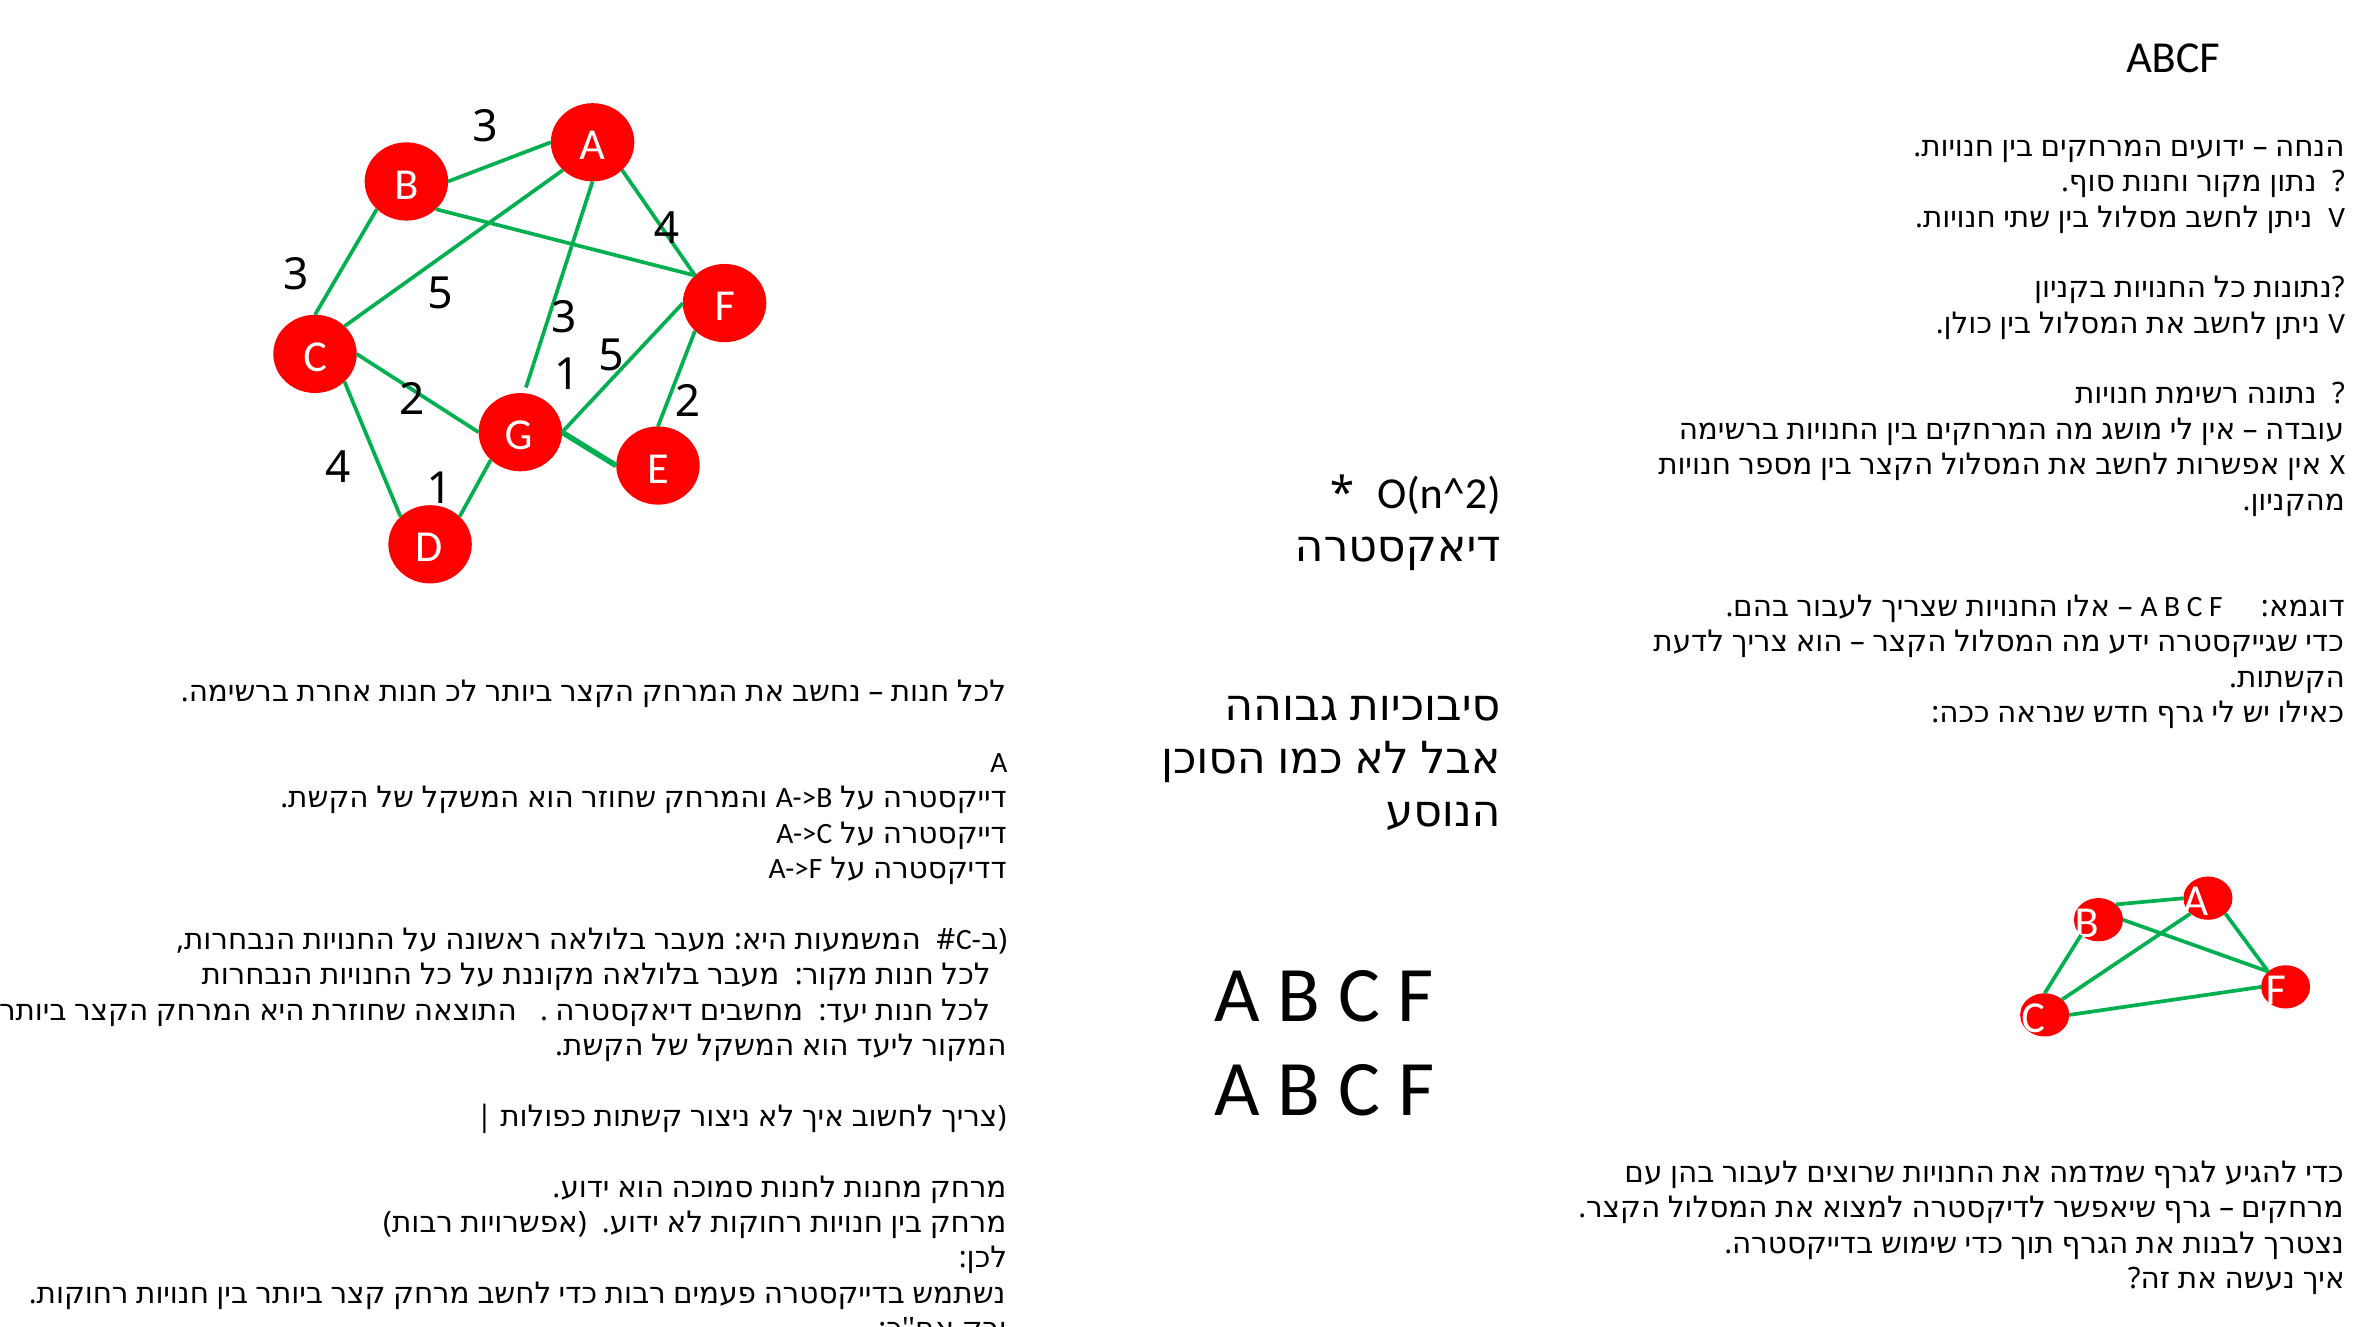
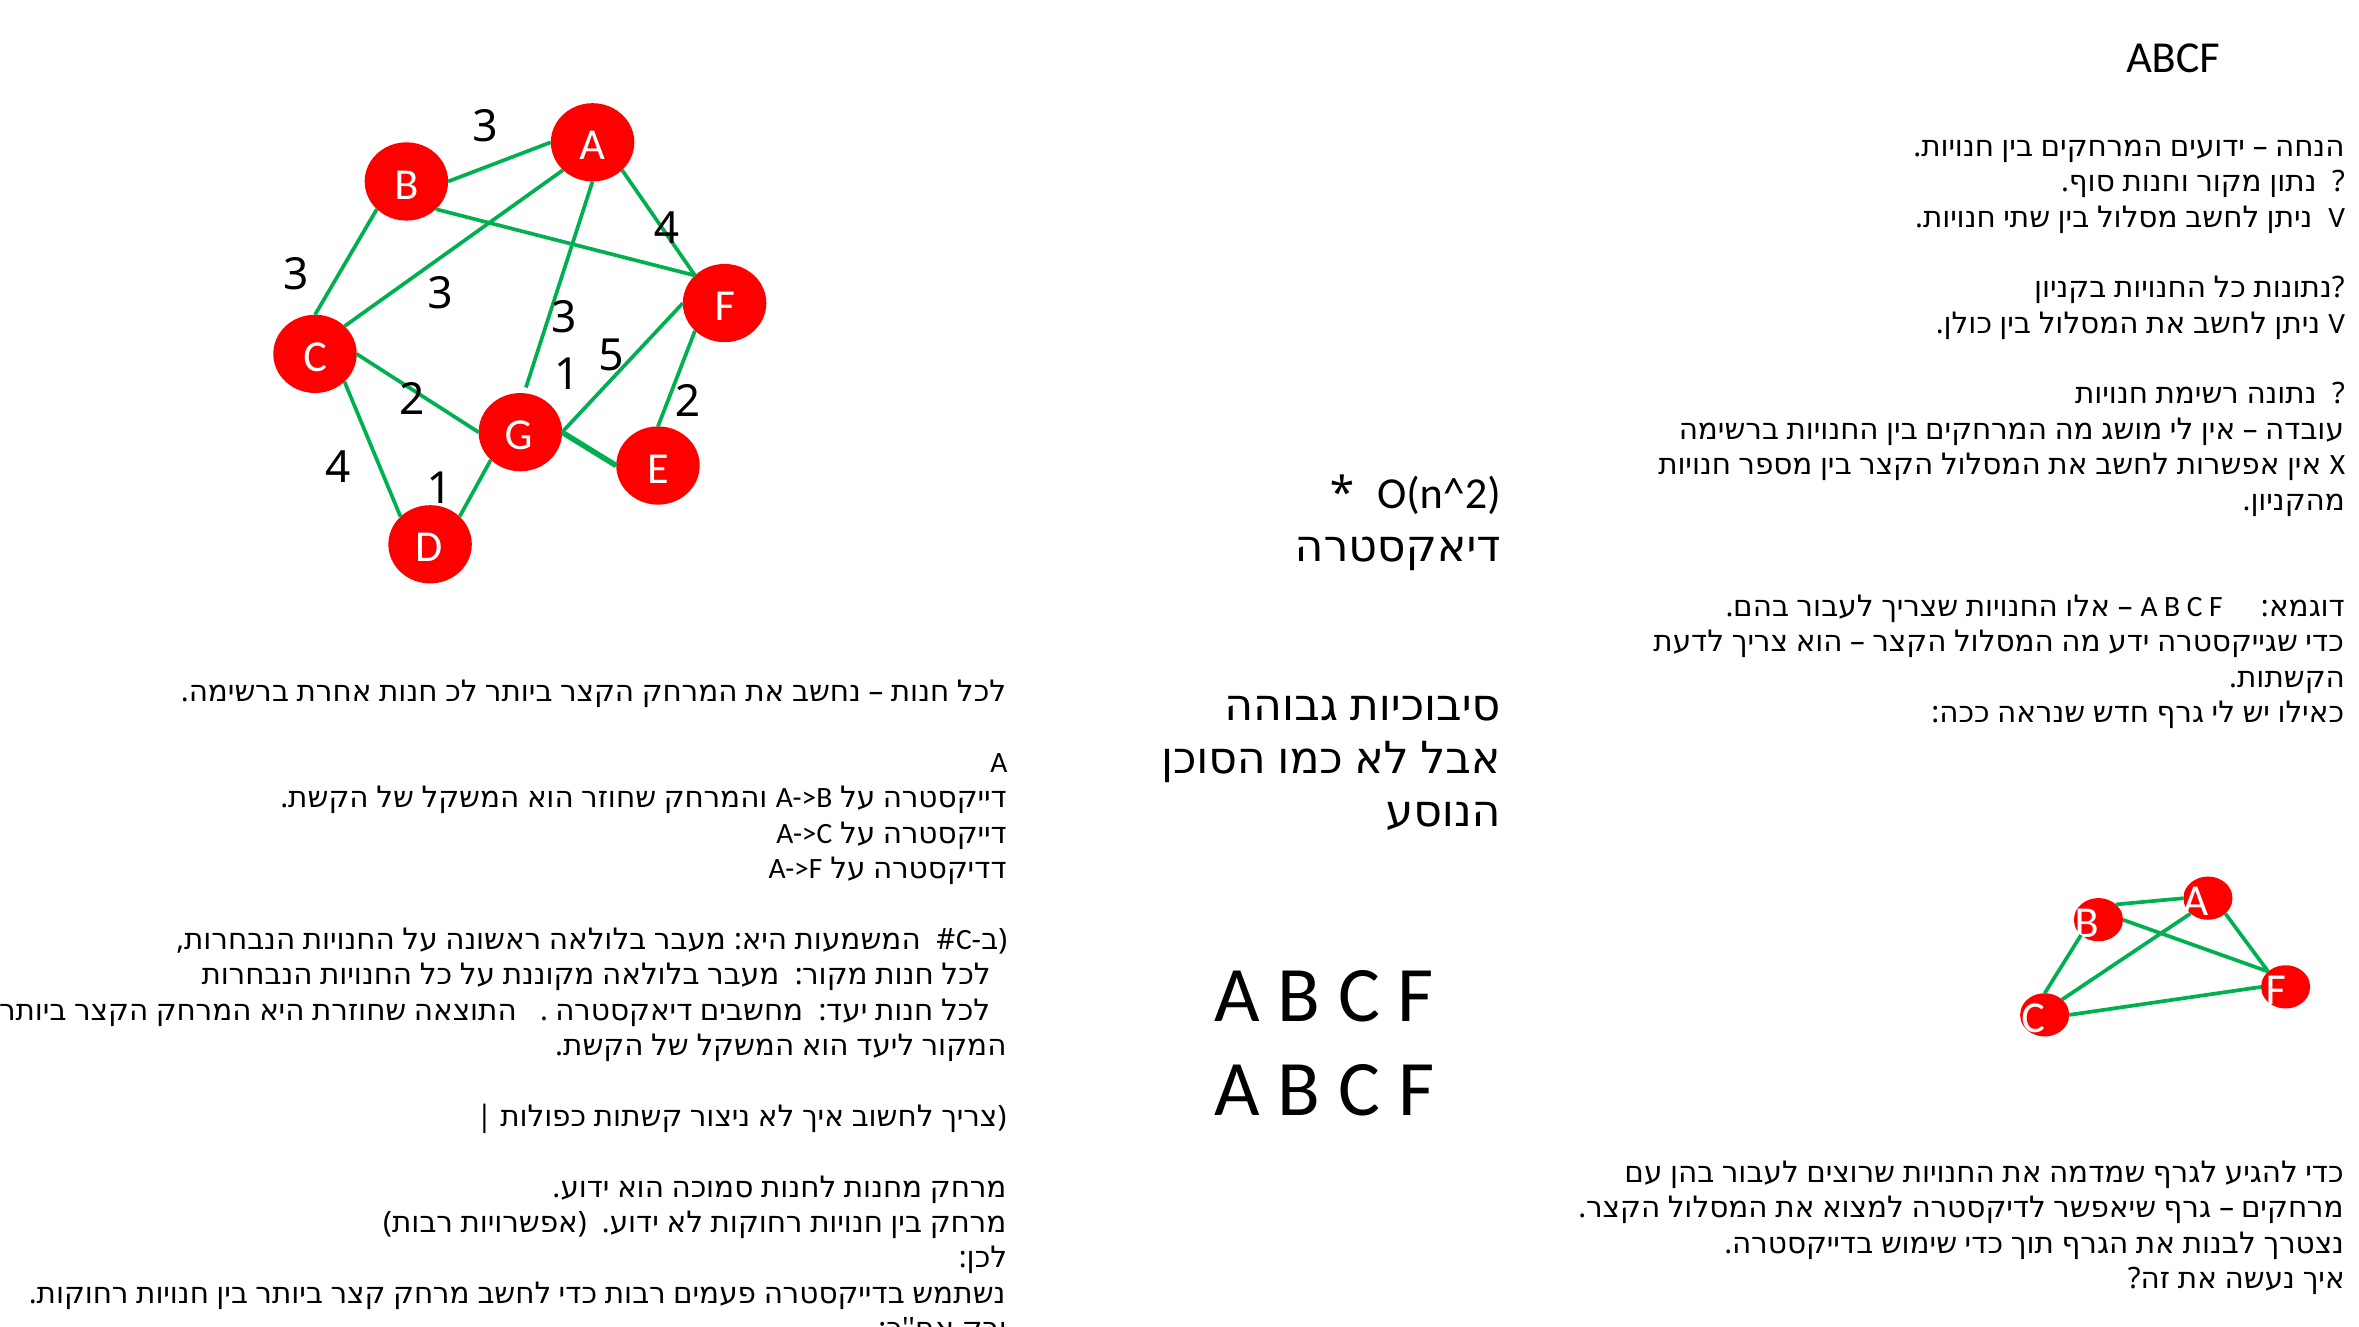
5: 5 -> 3 (440, 294)
